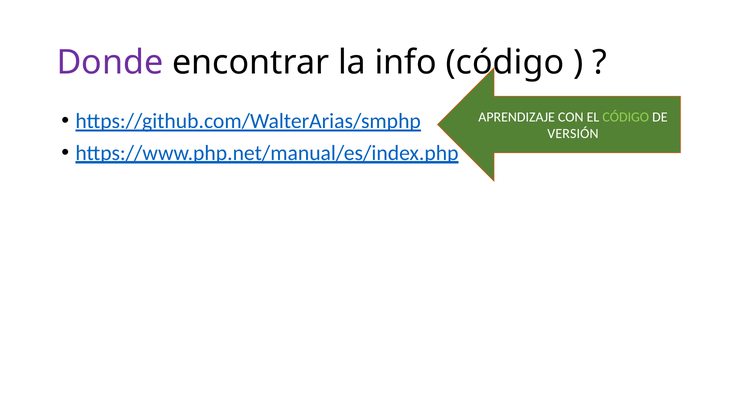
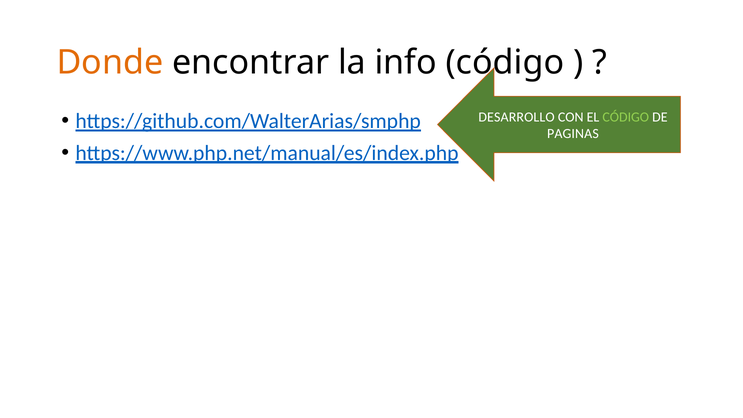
Donde colour: purple -> orange (110, 62)
APRENDIZAJE: APRENDIZAJE -> DESARROLLO (517, 117)
VERSIÓN: VERSIÓN -> PAGINAS (573, 134)
